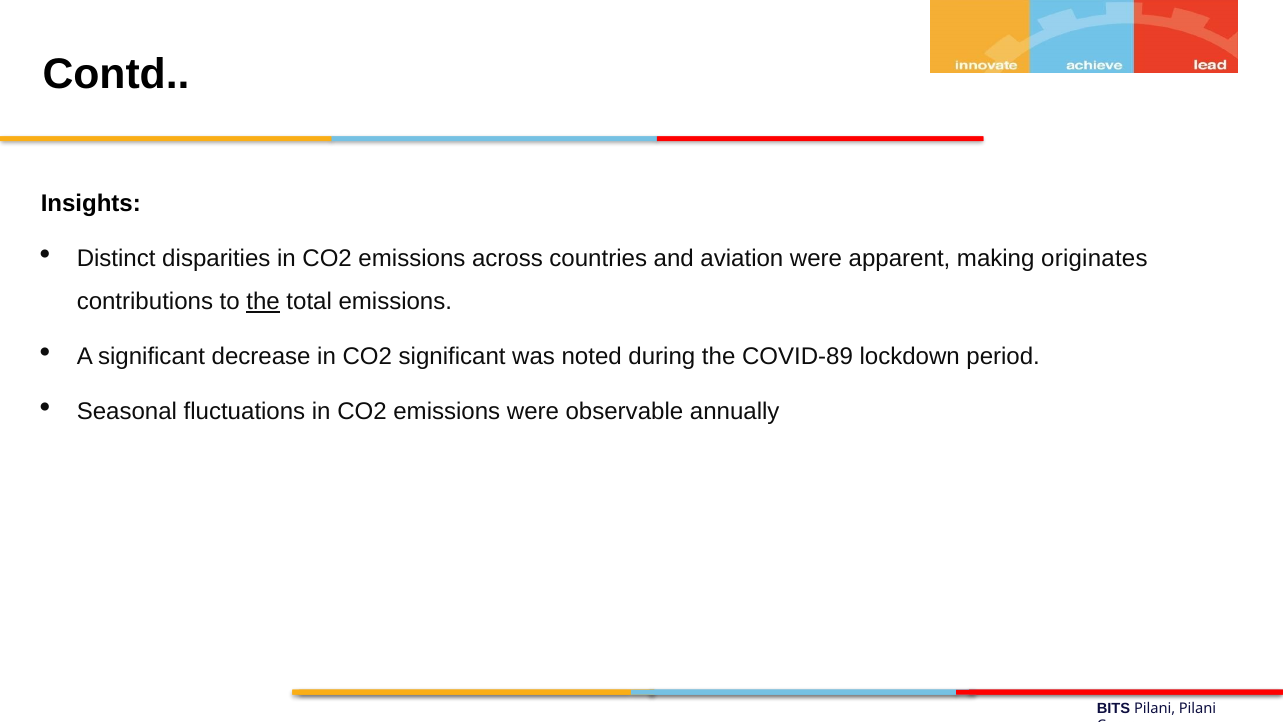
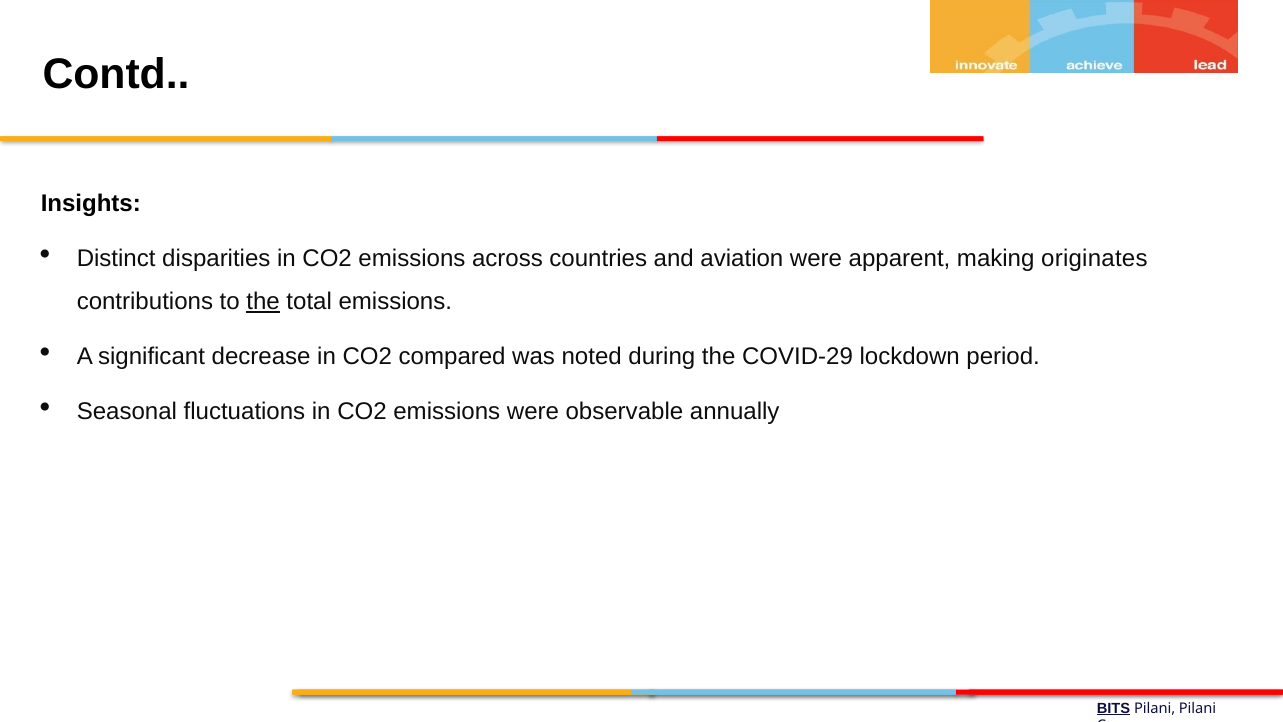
CO2 significant: significant -> compared (452, 356)
COVID-89: COVID-89 -> COVID-29 (797, 356)
BITS underline: none -> present (1114, 708)
